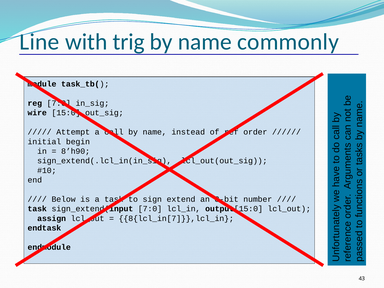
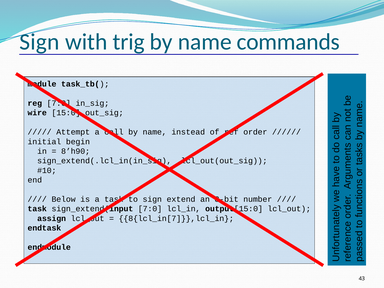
Line: Line -> Sign (39, 42)
commonly: commonly -> commands (288, 42)
